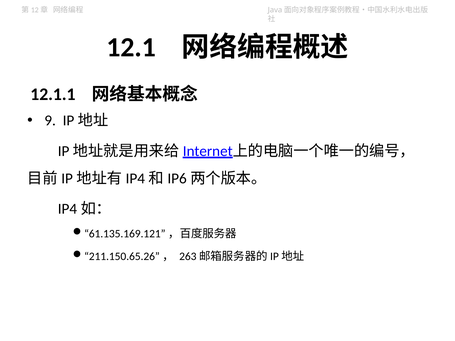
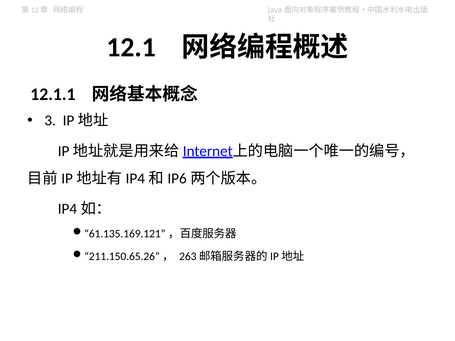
9: 9 -> 3 (50, 121)
